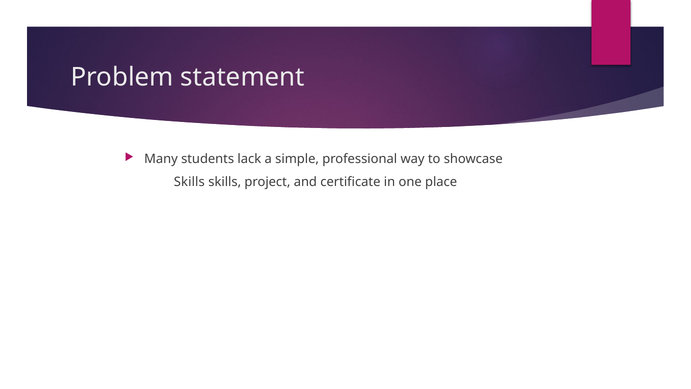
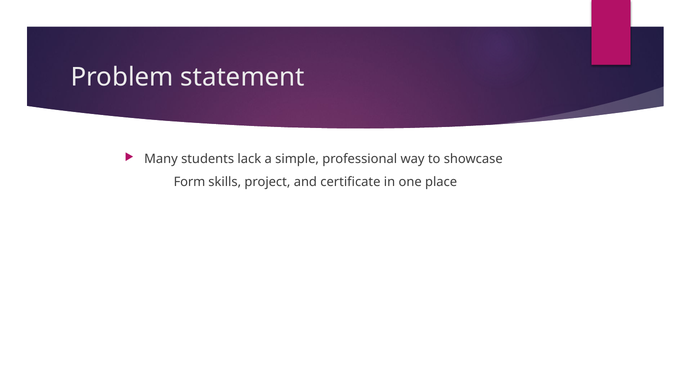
Skills: Skills -> Form (189, 182)
